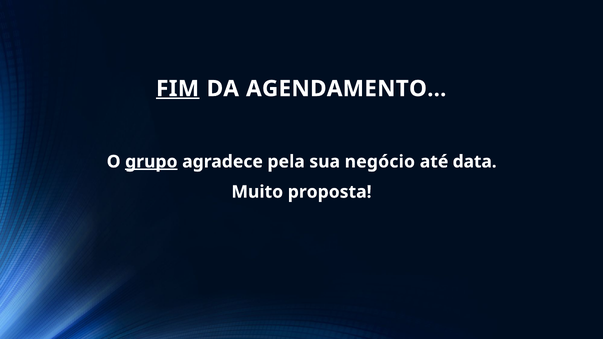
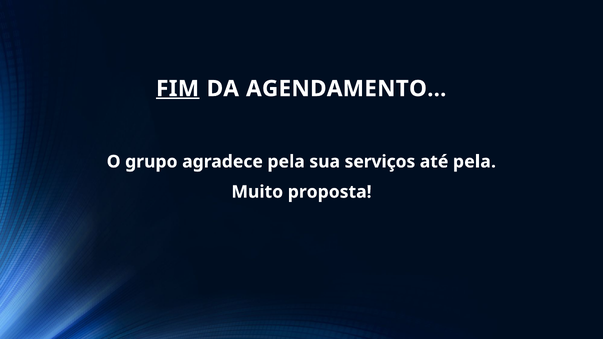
grupo underline: present -> none (151, 162)
negócio: negócio -> serviços (380, 162)
até data: data -> pela (474, 162)
